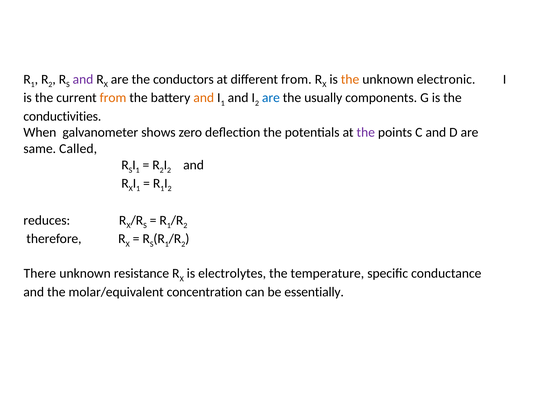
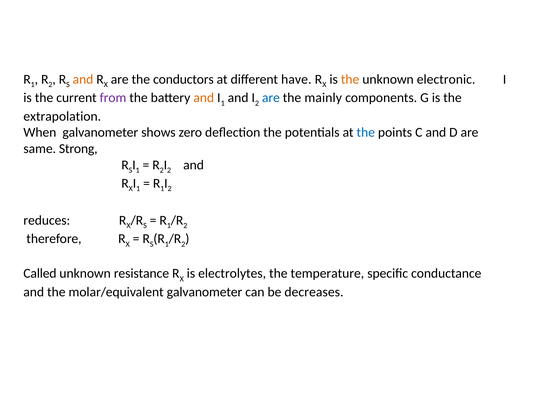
and colour: purple -> orange (83, 79)
different from: from -> have (296, 79)
from colour: orange -> purple (113, 98)
usually: usually -> mainly (323, 98)
conductivities: conductivities -> extrapolation (62, 116)
the colour: purple -> blue (366, 133)
Called: Called -> Strong (78, 149)
There: There -> Called (40, 274)
molar/equivalent concentration: concentration -> galvanometer (204, 292)
essentially: essentially -> decreases (314, 292)
